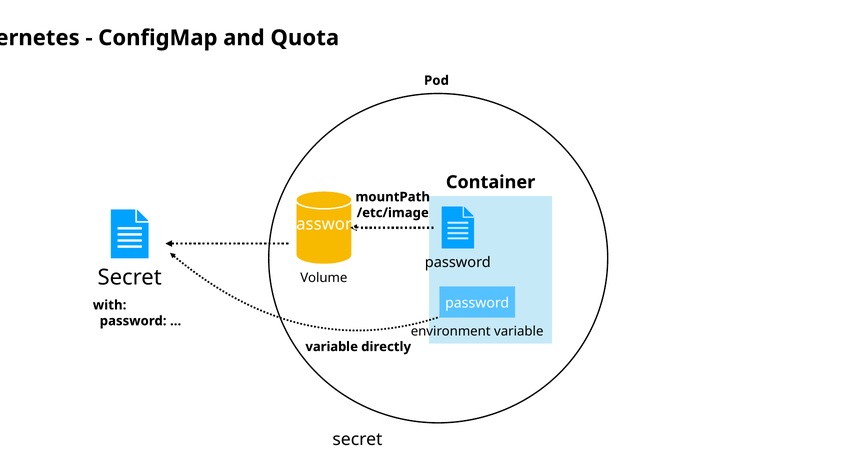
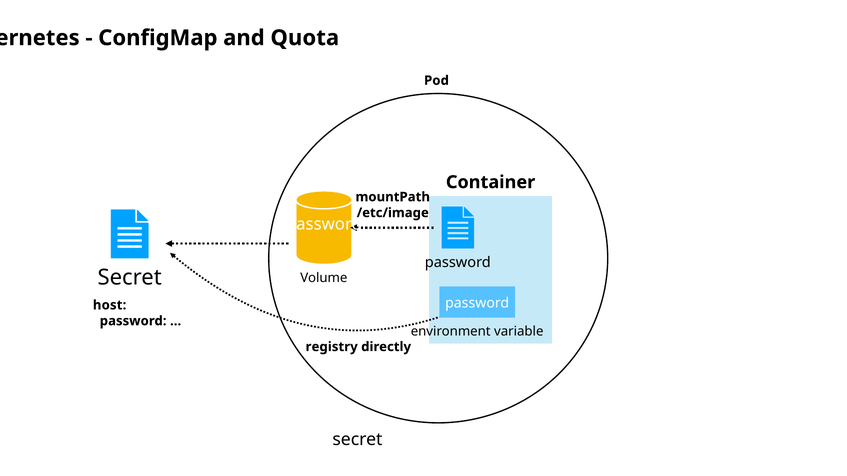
with: with -> host (110, 305)
variable: variable -> registry (332, 347)
